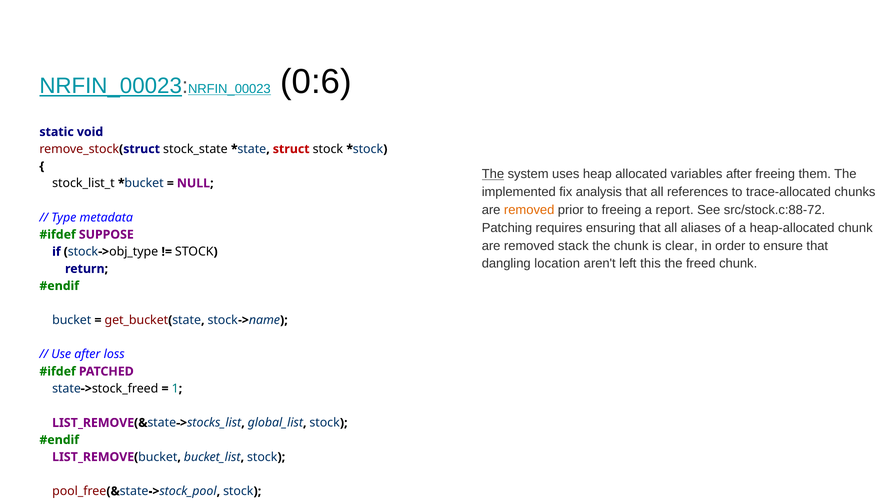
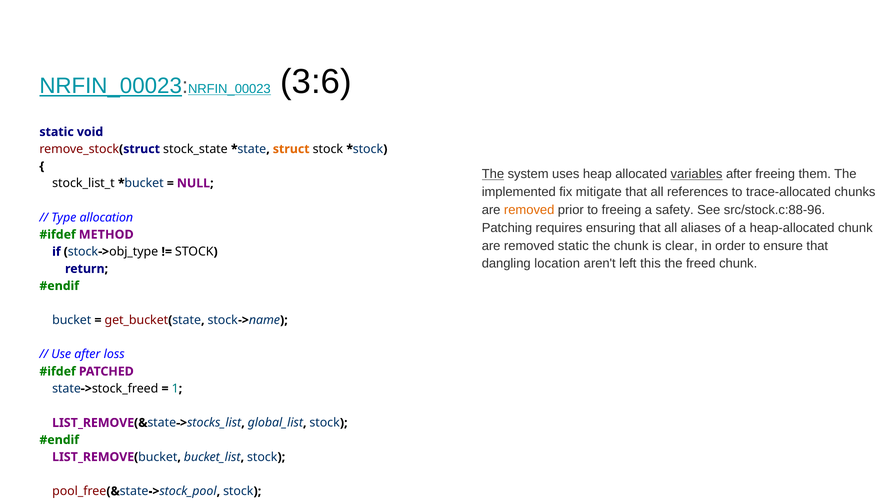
0:6: 0:6 -> 3:6 (316, 82)
struct colour: red -> orange (291, 149)
variables underline: none -> present (697, 174)
analysis: analysis -> mitigate (599, 192)
report: report -> safety (675, 210)
src/stock.c:88-72: src/stock.c:88-72 -> src/stock.c:88-96 (775, 210)
metadata: metadata -> allocation (106, 218)
SUPPOSE: SUPPOSE -> METHOD (106, 235)
removed stack: stack -> static (573, 246)
